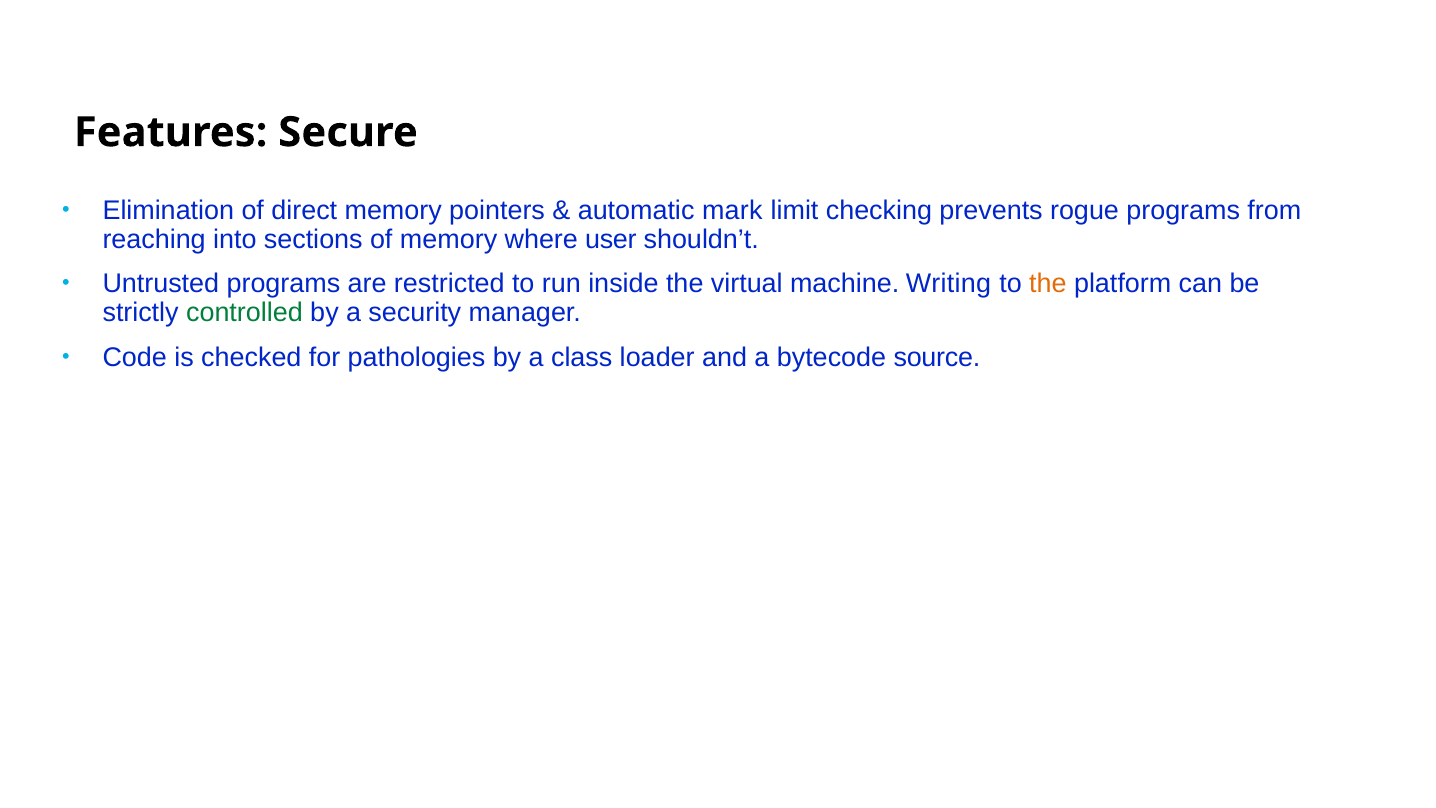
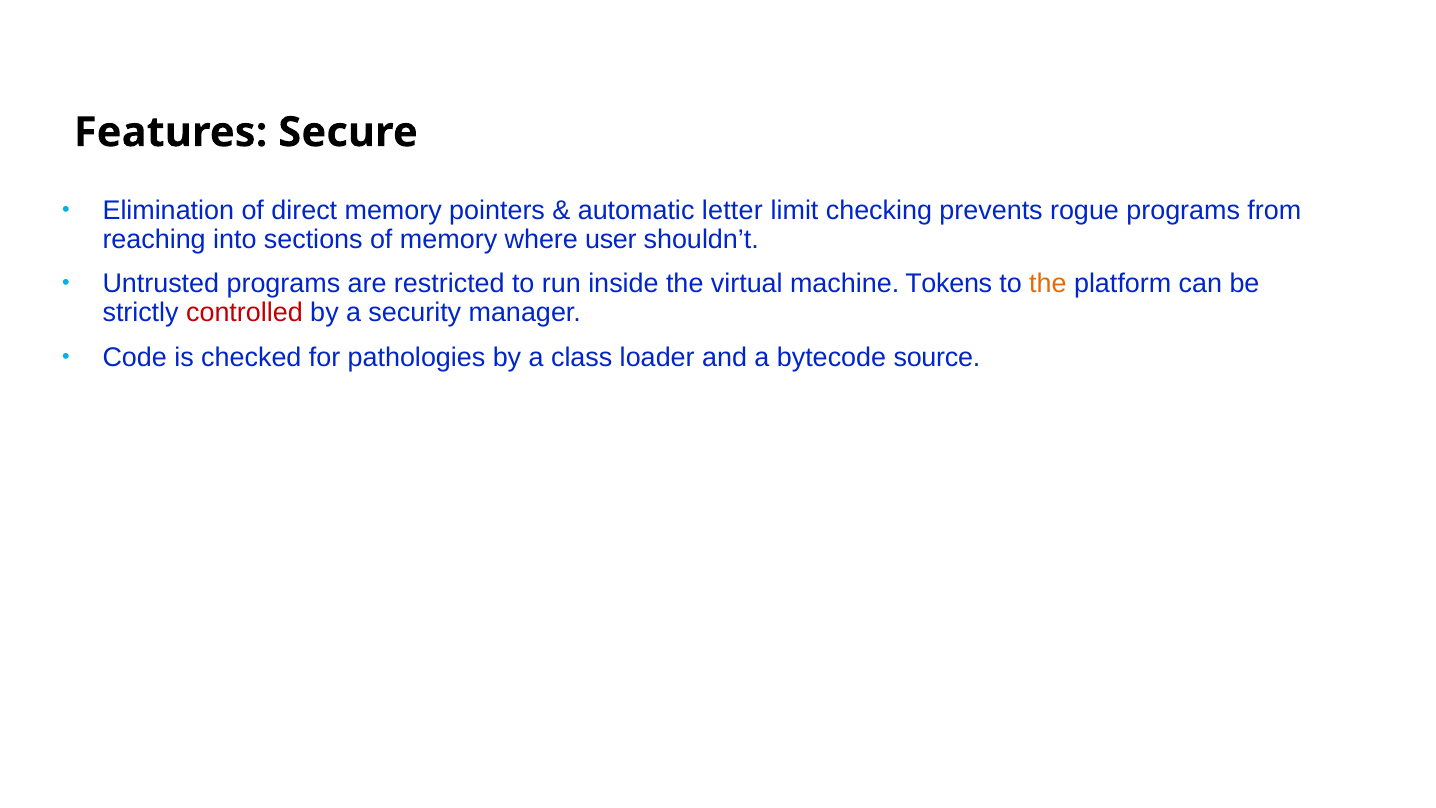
mark: mark -> letter (732, 211)
Writing: Writing -> Tokens (949, 284)
controlled colour: green -> red (244, 313)
